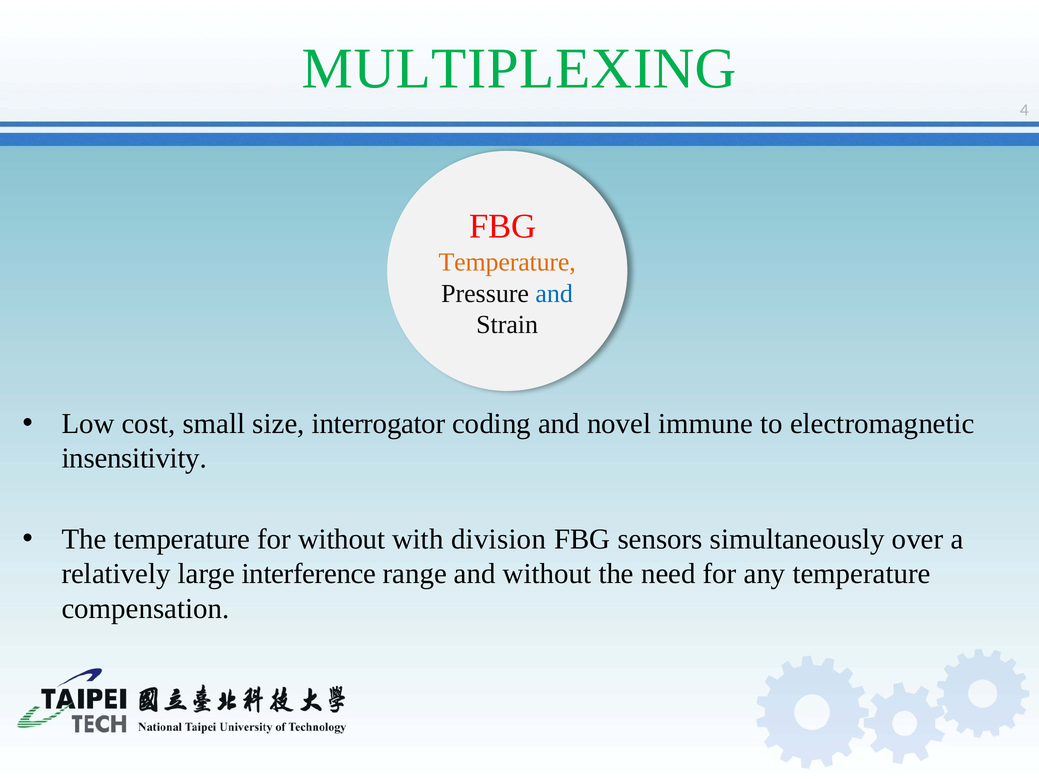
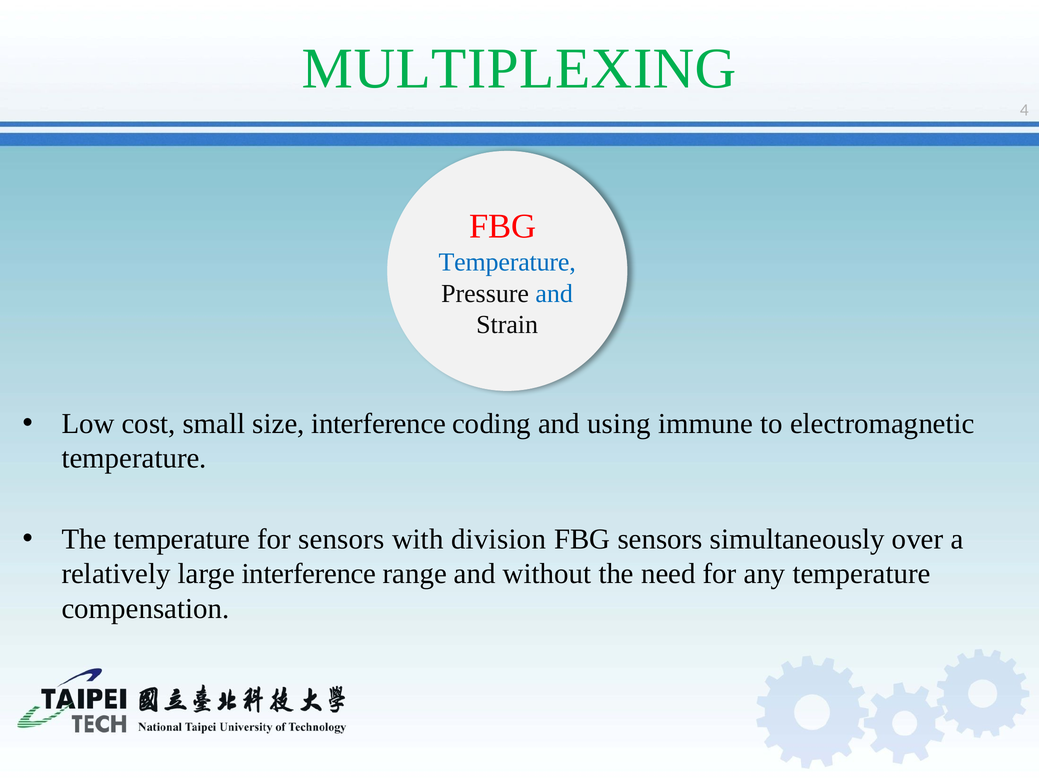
Temperature colour: orange -> blue (507, 262)
size interrogator: interrogator -> interference (379, 424)
novel: novel -> using (619, 424)
insensitivity: insensitivity -> temperature (134, 459)
for without: without -> sensors (341, 539)
